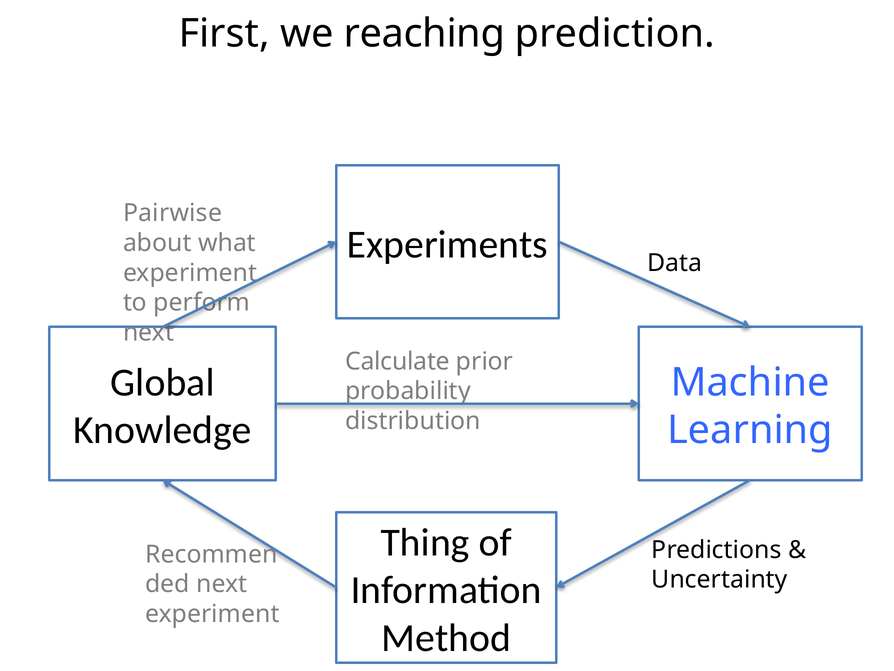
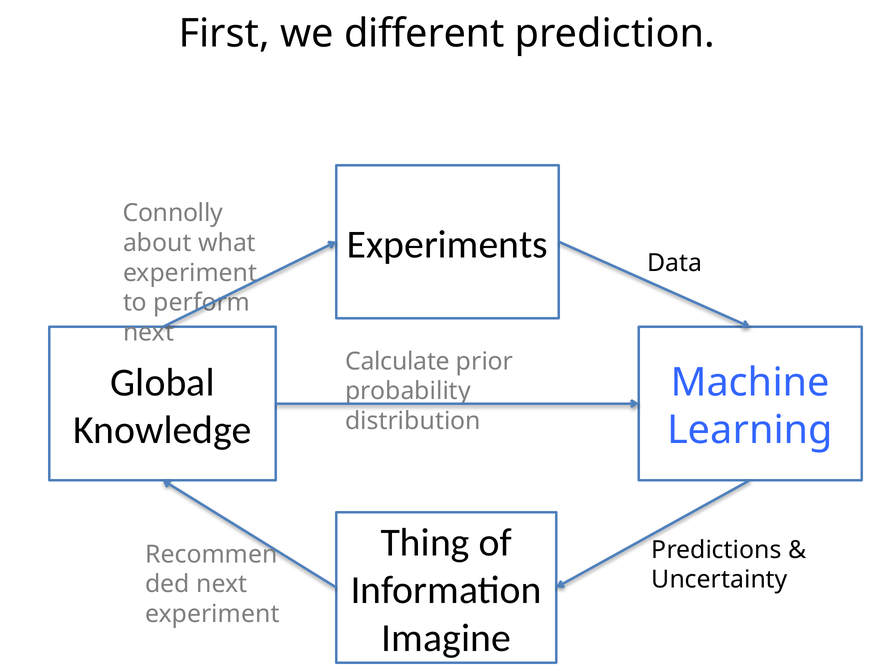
reaching: reaching -> different (424, 34)
Pairwise: Pairwise -> Connolly (173, 213)
Method: Method -> Imagine (446, 638)
